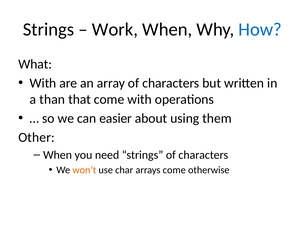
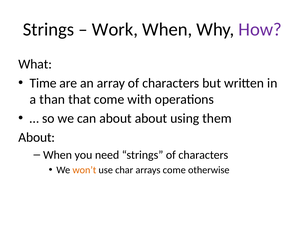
How colour: blue -> purple (260, 30)
With: With -> Time (43, 83)
can easier: easier -> about (116, 118)
Other: Other -> About (37, 137)
